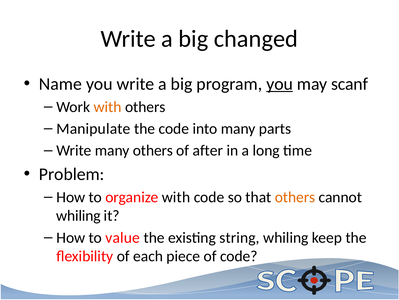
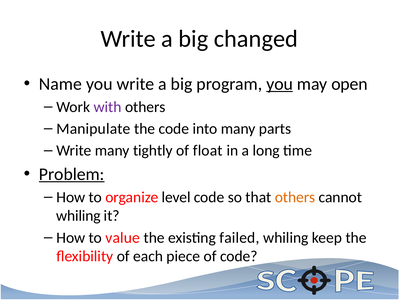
scanf: scanf -> open (349, 84)
with colour: orange -> purple (108, 107)
many others: others -> tightly (153, 150)
after: after -> float (208, 150)
Problem underline: none -> present (72, 174)
organize with: with -> level (176, 197)
string: string -> failed (239, 237)
